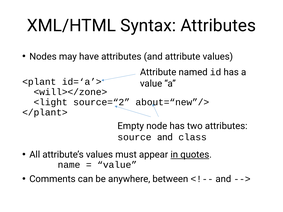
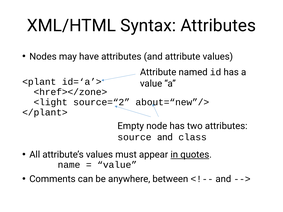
<will></zone>: <will></zone> -> <href></zone> (70, 92)
